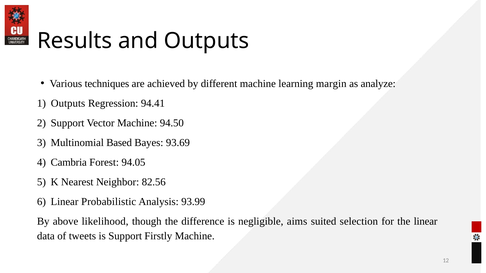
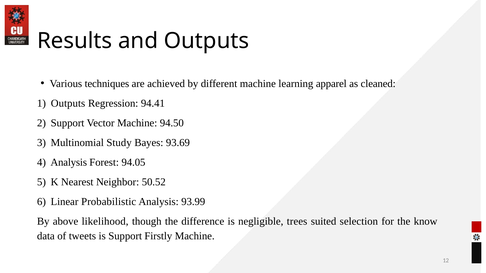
margin: margin -> apparel (331, 84)
analyze: analyze -> cleaned (378, 84)
Based: Based -> Study (119, 143)
Cambria: Cambria -> Analysis (69, 163)
82.56: 82.56 -> 50.52 (154, 182)
aims: aims -> trees (297, 222)
the linear: linear -> know (426, 222)
